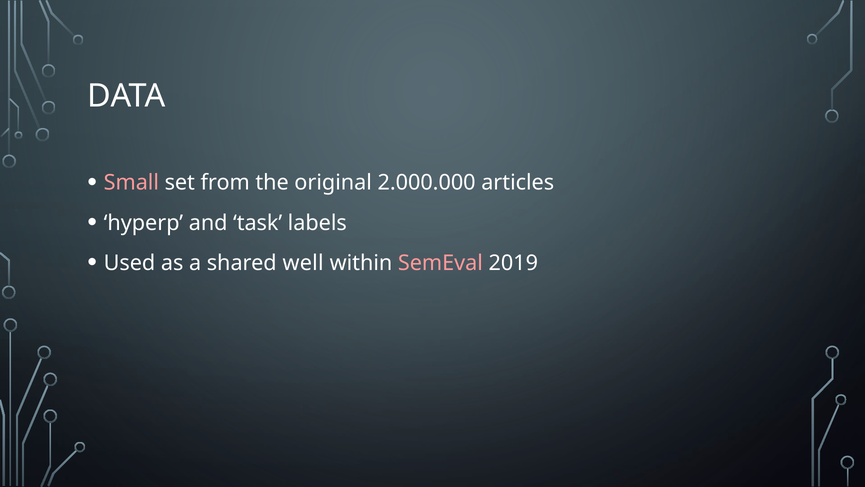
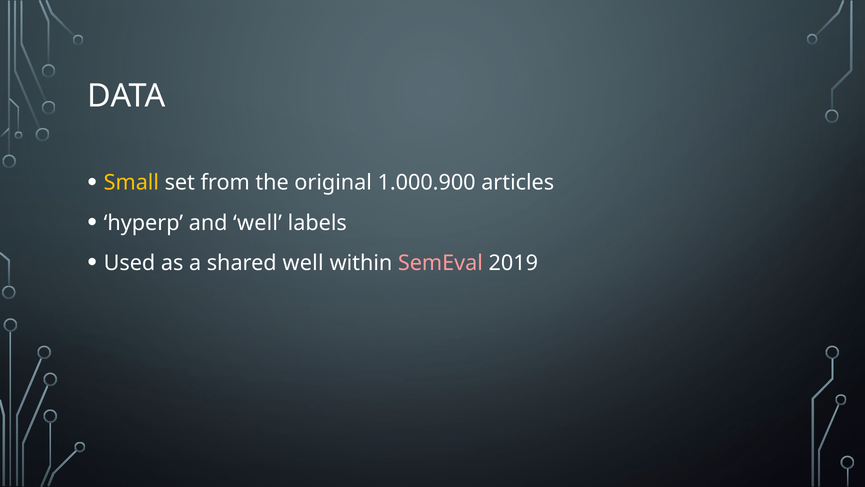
Small colour: pink -> yellow (131, 183)
2.000.000: 2.000.000 -> 1.000.900 (427, 183)
and task: task -> well (258, 223)
